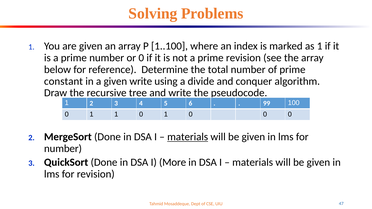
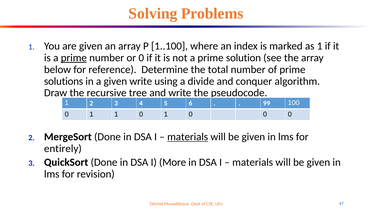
prime underline: none -> present (74, 58)
prime revision: revision -> solution (243, 58)
constant: constant -> solutions (64, 81)
number: number -> entirely (63, 149)
